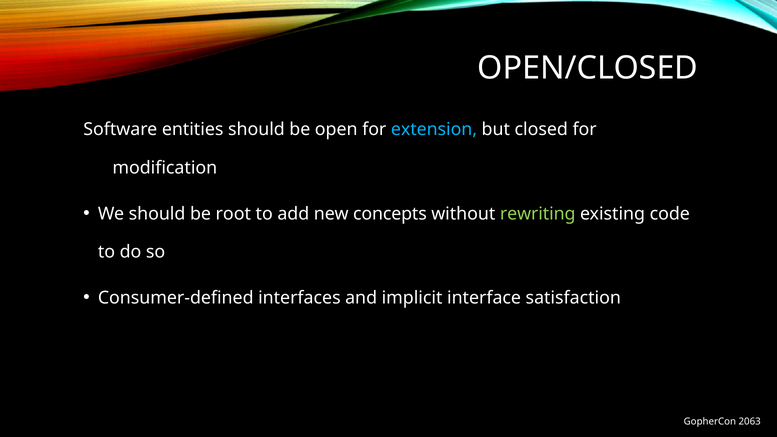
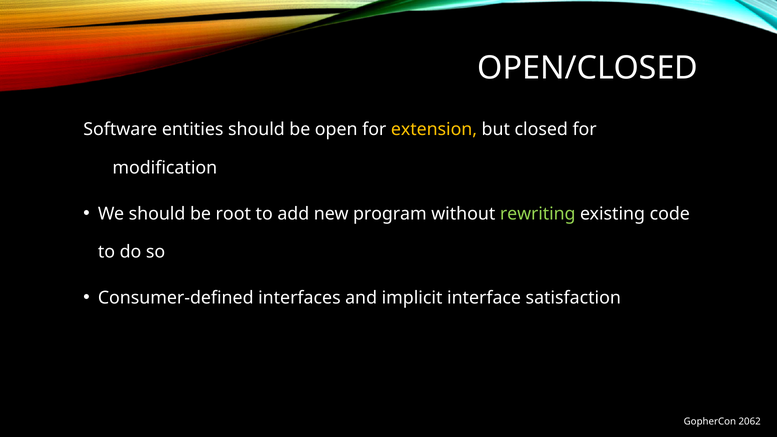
extension colour: light blue -> yellow (434, 130)
concepts: concepts -> program (390, 214)
2063: 2063 -> 2062 (750, 422)
